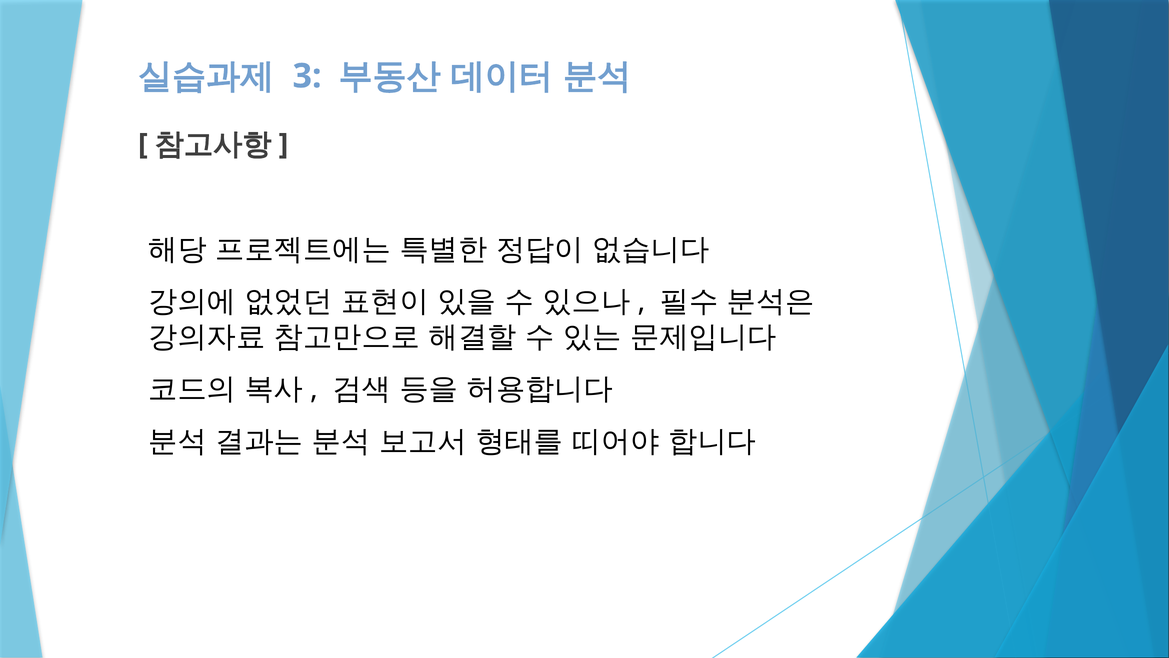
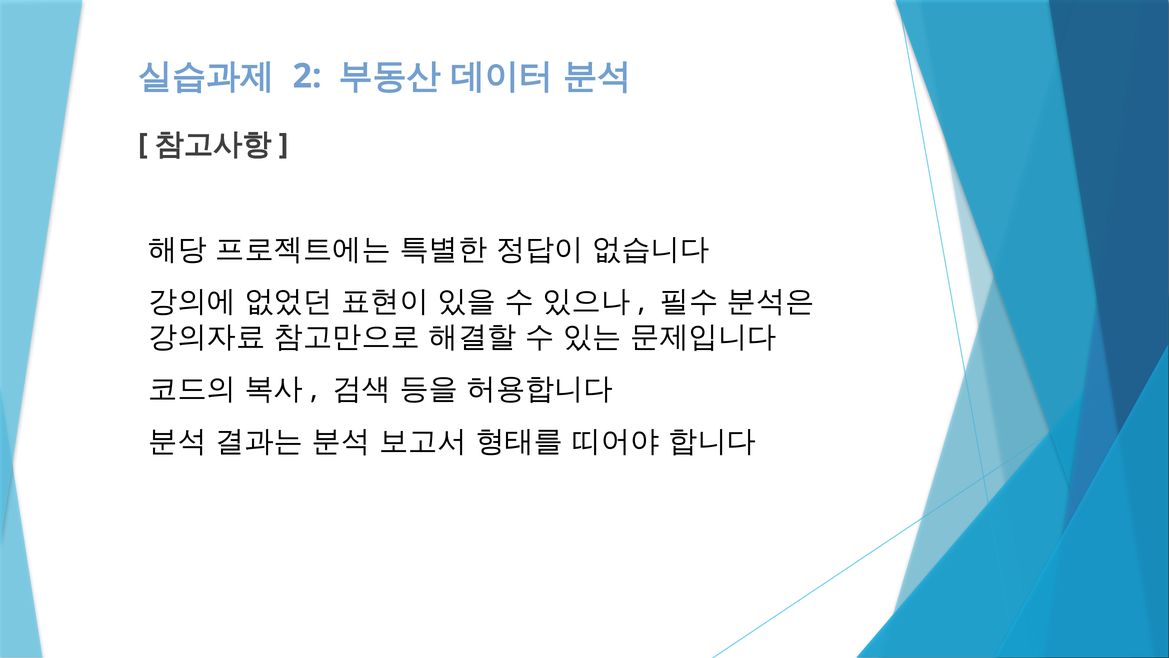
3: 3 -> 2 (307, 76)
